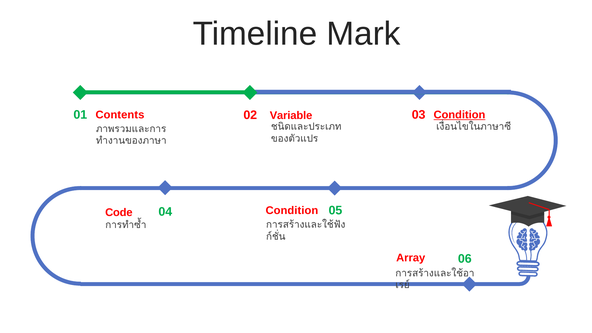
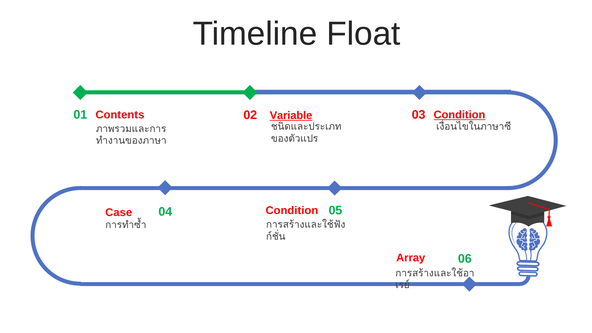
Mark: Mark -> Float (363, 34)
Variable underline: none -> present (291, 115)
Code: Code -> Case (119, 213)
